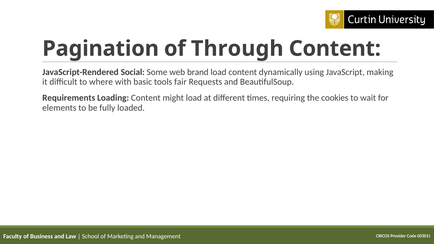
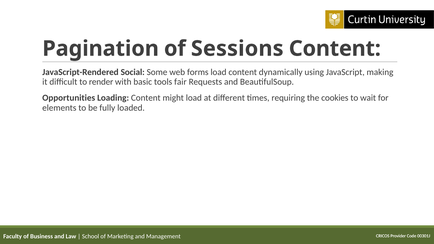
Through: Through -> Sessions (237, 49)
brand: brand -> forms (198, 72)
where: where -> render (101, 82)
Requirements: Requirements -> Opportunities (69, 98)
